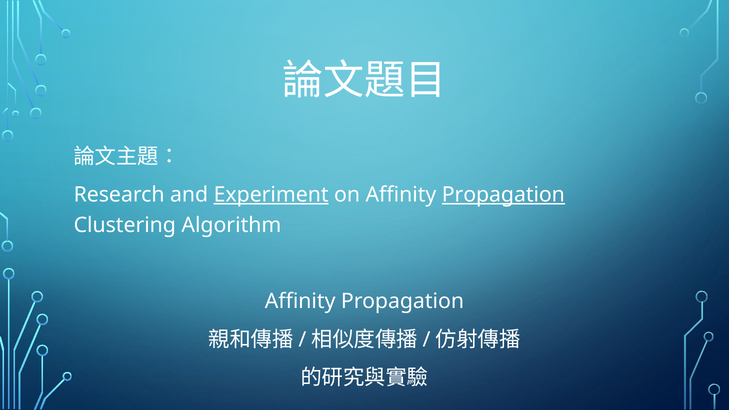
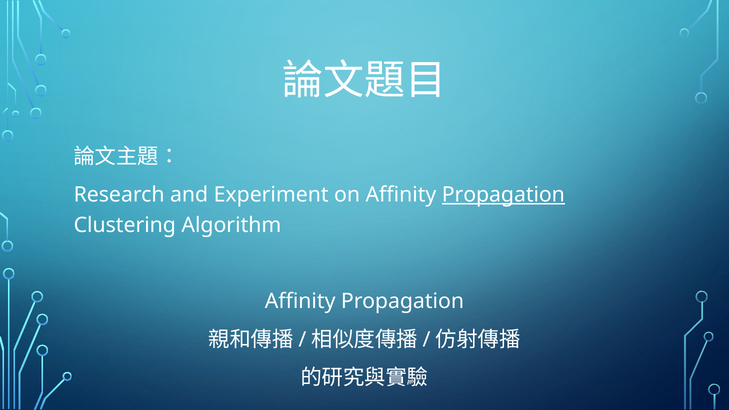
Experiment underline: present -> none (271, 195)
